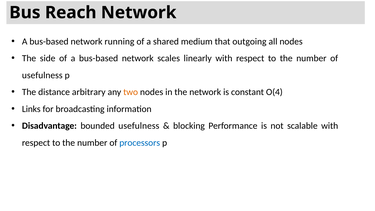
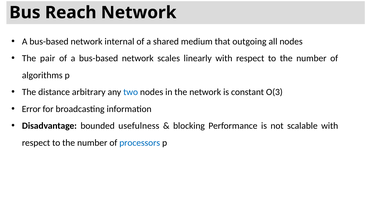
running: running -> internal (119, 41)
side: side -> pair (48, 58)
usefulness: usefulness -> algorithms (42, 75)
two colour: orange -> blue (131, 92)
O(4: O(4 -> O(3 (274, 92)
Links: Links -> Error (31, 109)
